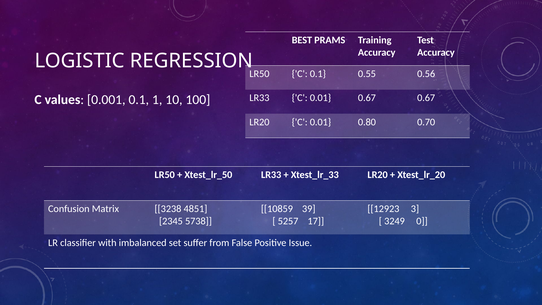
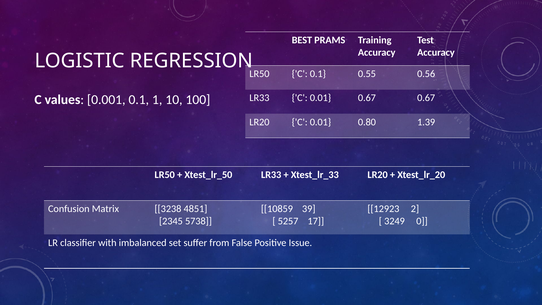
0.70: 0.70 -> 1.39 (426, 122)
3: 3 -> 2 (415, 209)
